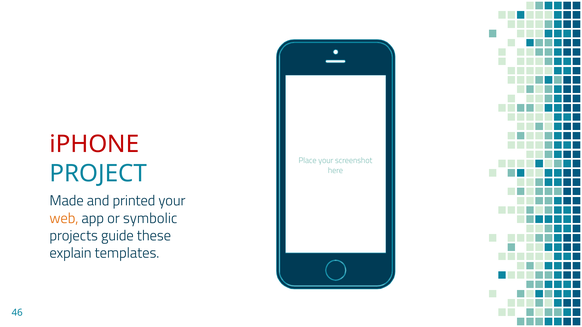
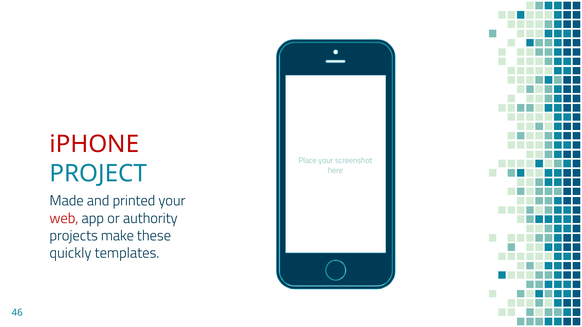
web colour: orange -> red (64, 219)
symbolic: symbolic -> authority (150, 219)
guide: guide -> make (117, 236)
explain: explain -> quickly (70, 253)
